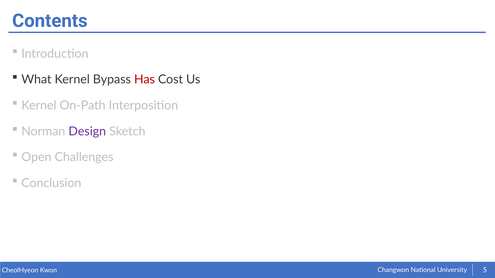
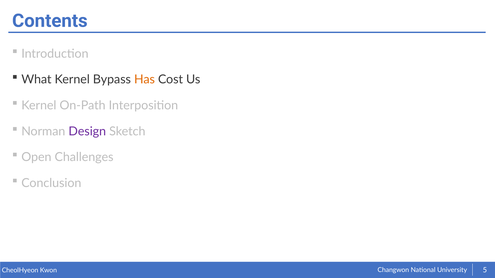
Has colour: red -> orange (145, 80)
